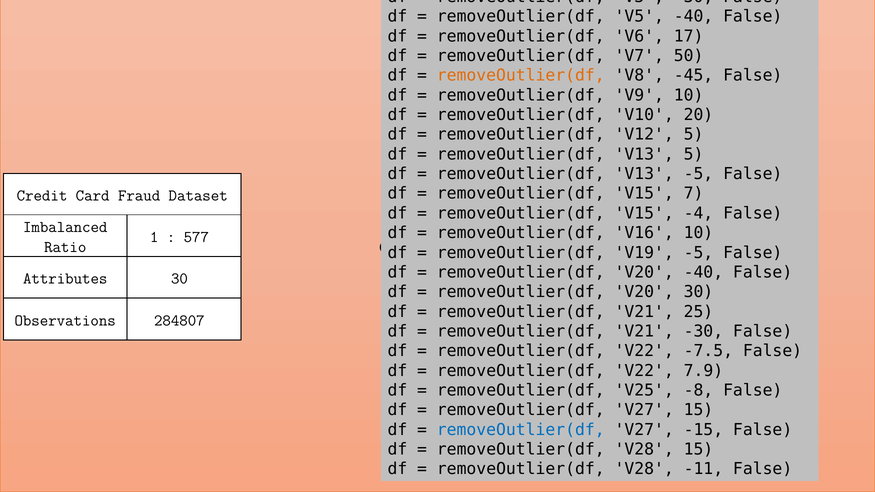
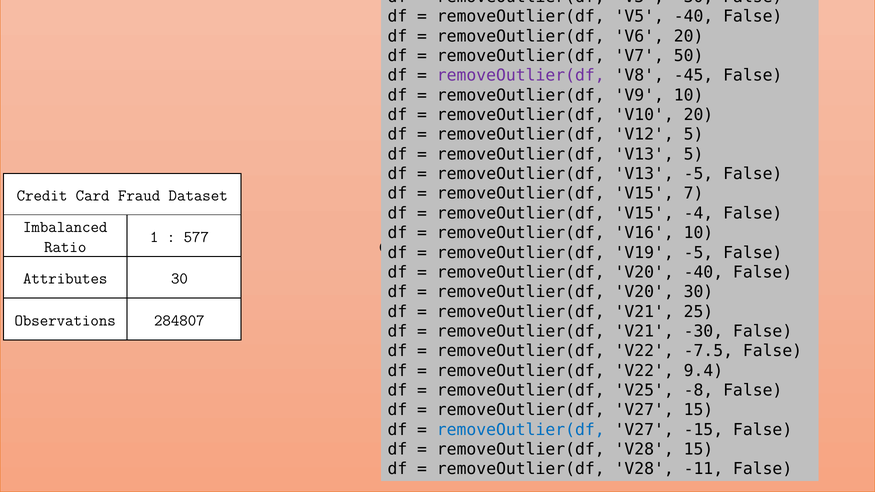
V6 17: 17 -> 20 (689, 36)
removeOutlier(df colour: orange -> purple (521, 76)
7.9: 7.9 -> 9.4 (703, 371)
